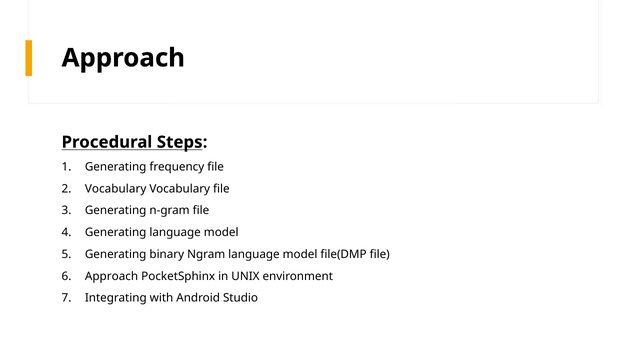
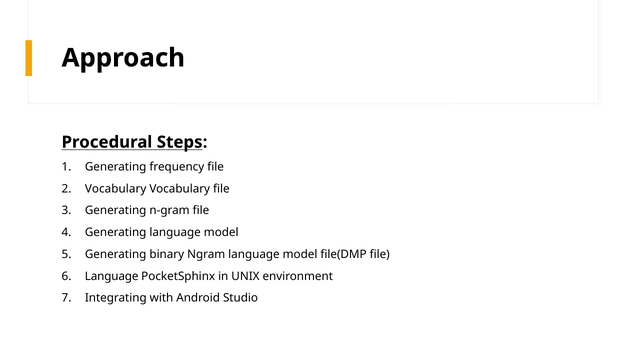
Approach: Approach -> Language (112, 276)
